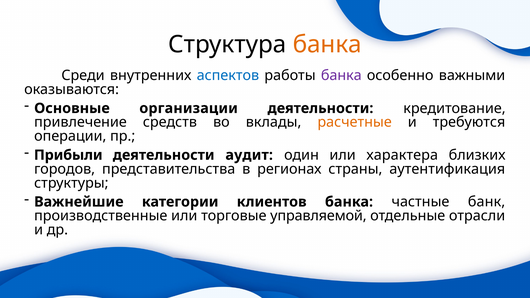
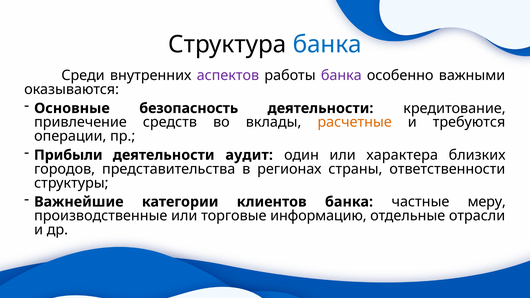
банка colour: orange -> blue (327, 45)
аспектов colour: blue -> purple (228, 75)
организации: организации -> безопасность (189, 108)
аутентификация: аутентификация -> ответственности (447, 169)
банк: банк -> меру (487, 202)
управляемой: управляемой -> информацию (318, 216)
